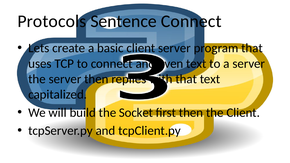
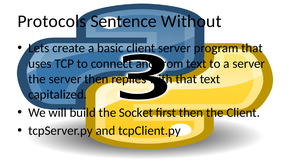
Sentence Connect: Connect -> Without (191, 21)
even: even -> from (171, 64)
